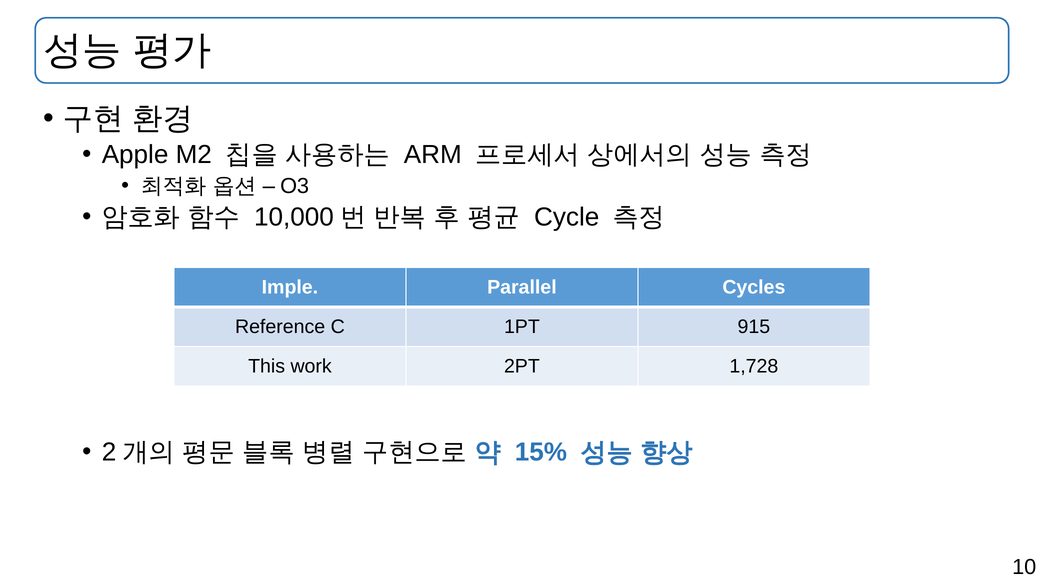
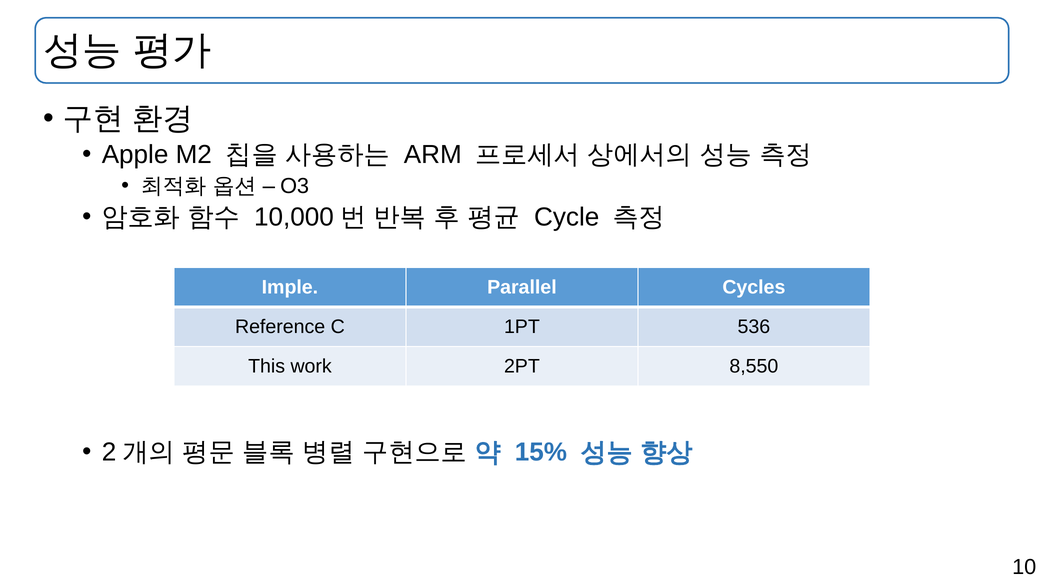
915: 915 -> 536 (754, 327)
1,728: 1,728 -> 8,550 (754, 367)
